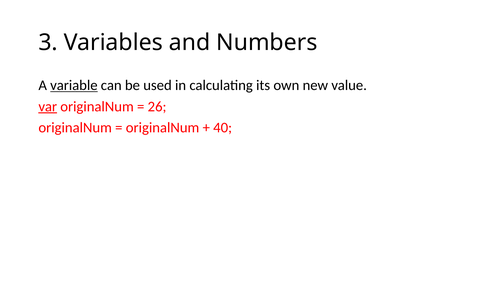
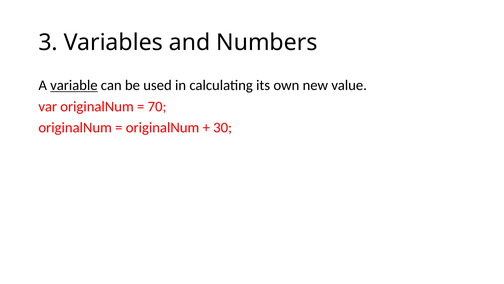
var underline: present -> none (48, 106)
26: 26 -> 70 (157, 106)
40: 40 -> 30 (223, 127)
